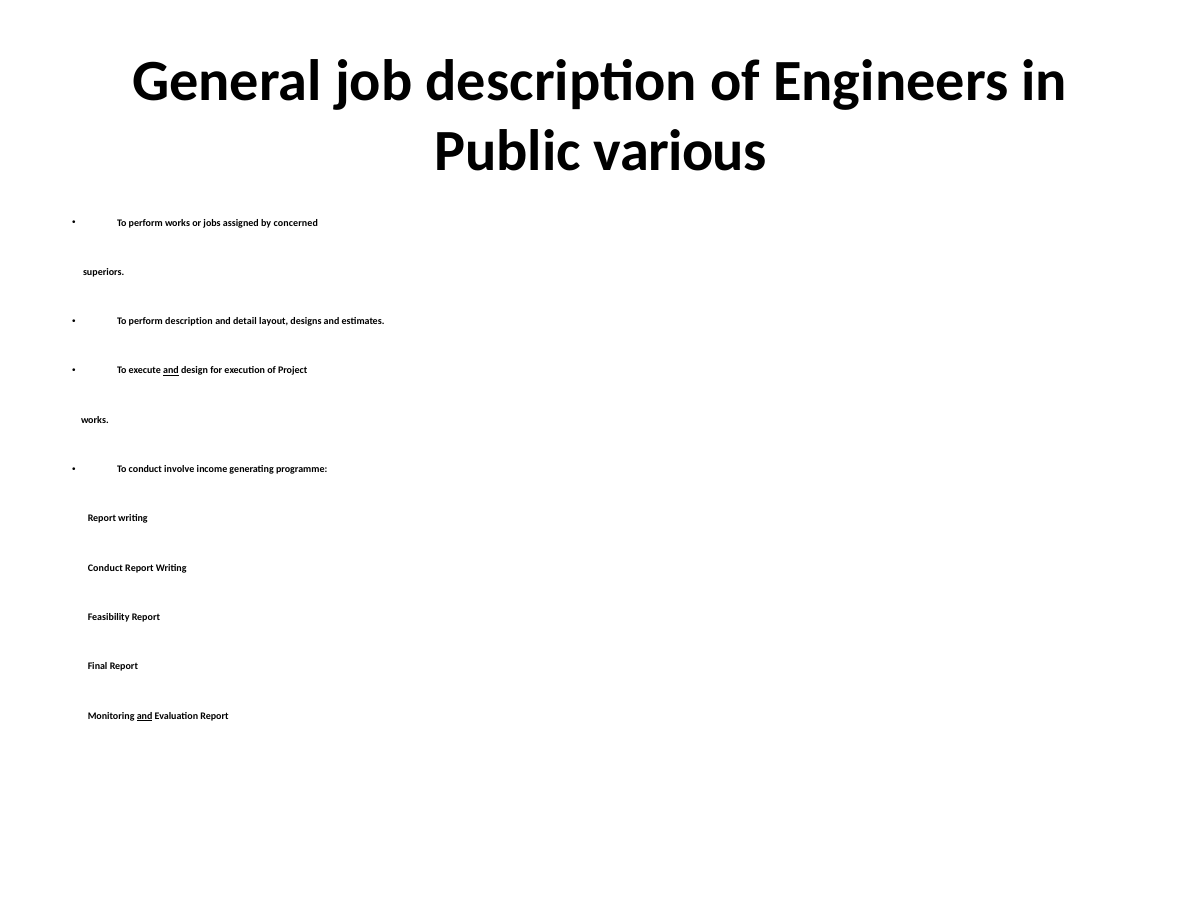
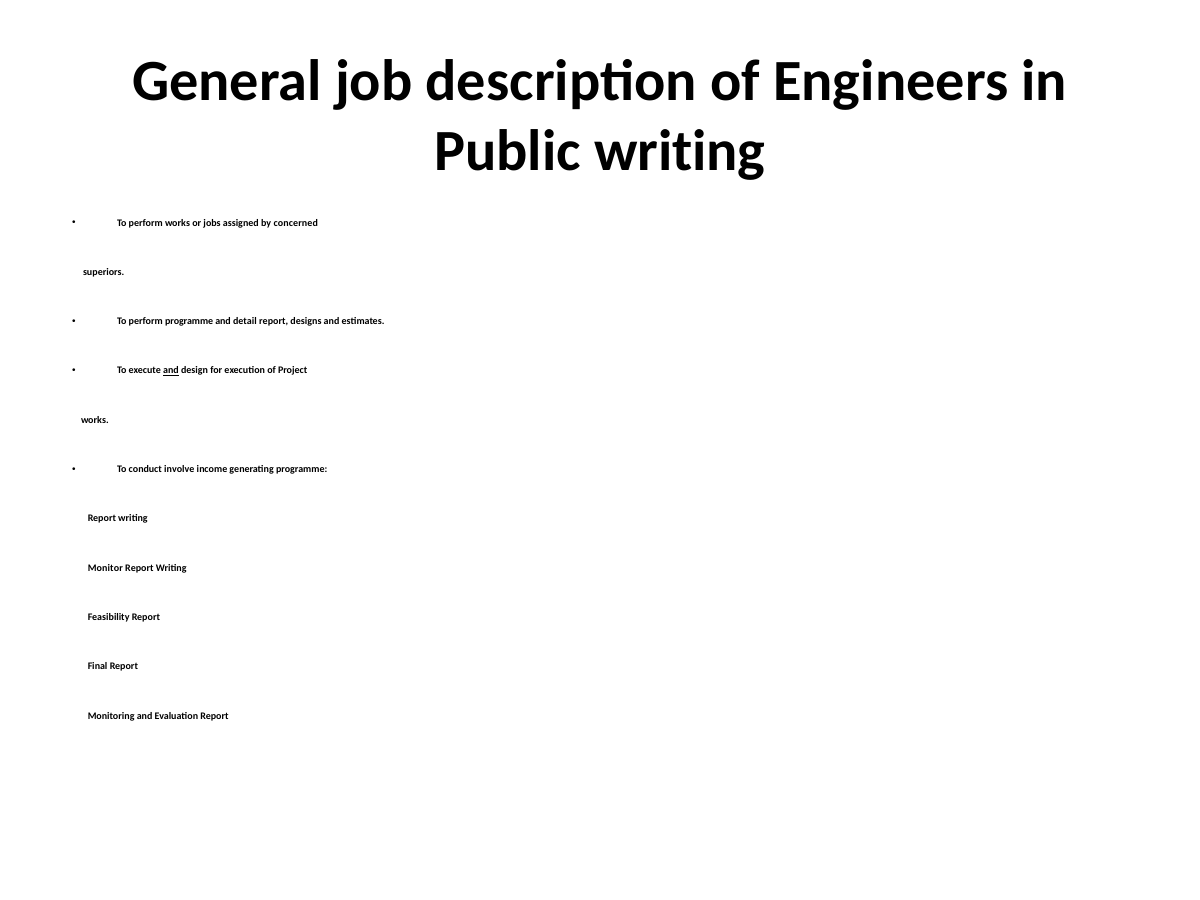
Public various: various -> writing (680, 151)
perform description: description -> programme (189, 321)
detail layout: layout -> report (274, 321)
Conduct: Conduct -> Monitor (105, 568)
and underline: present -> none (145, 716)
